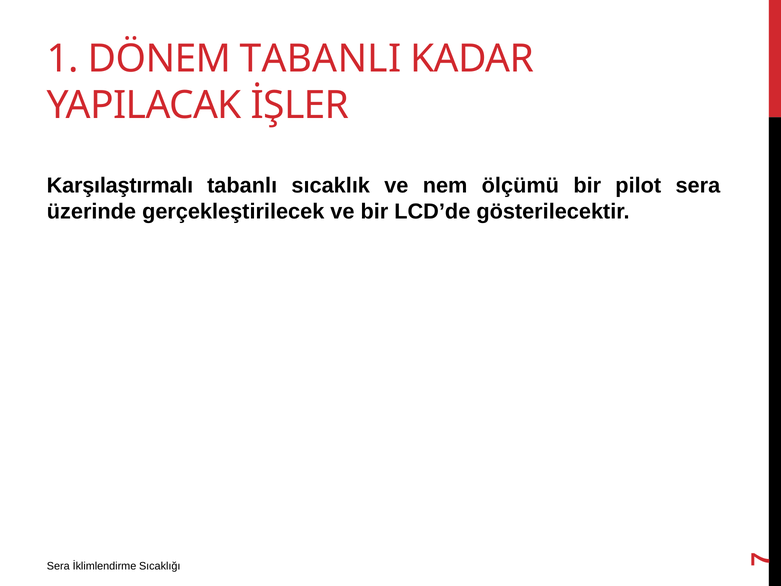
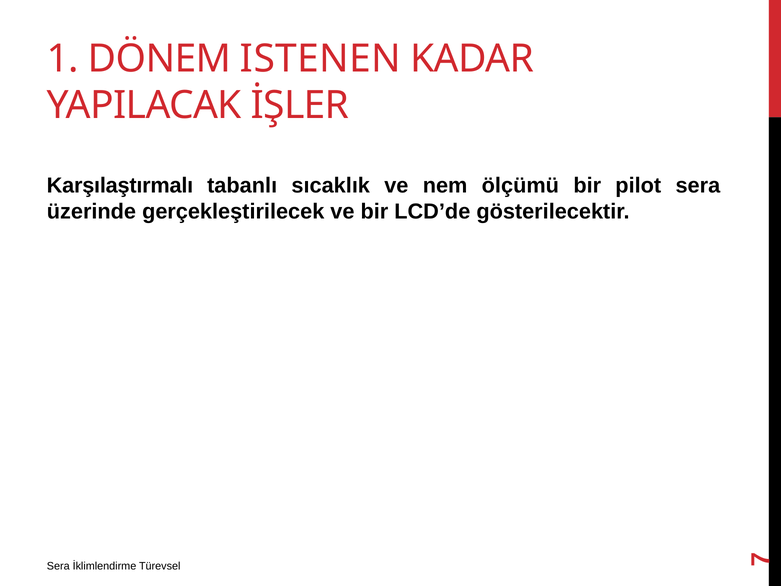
TABANLI: TABANLI -> ISTENEN (321, 59)
Sıcaklığı: Sıcaklığı -> Türevsel (160, 566)
